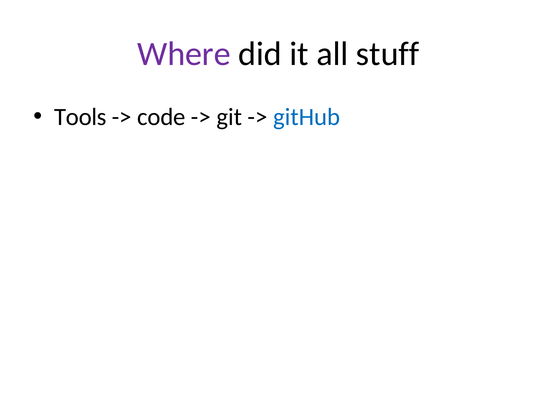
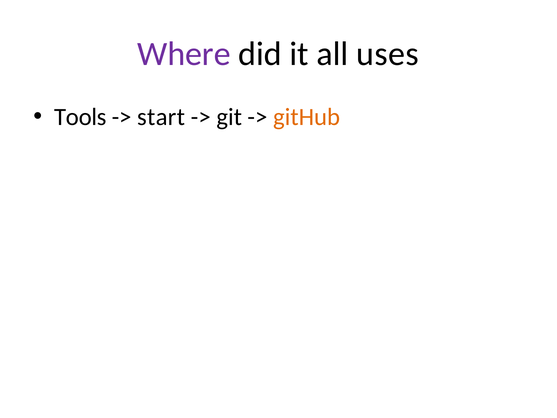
stuff: stuff -> uses (388, 54)
code: code -> start (161, 117)
gitHub colour: blue -> orange (307, 117)
